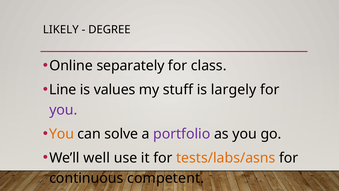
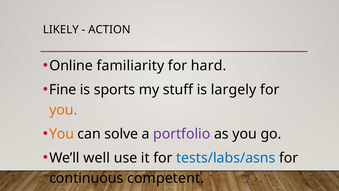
DEGREE: DEGREE -> ACTION (109, 30)
separately: separately -> familiarity (130, 66)
class: class -> hard (209, 66)
Line: Line -> Fine (63, 90)
values: values -> sports (115, 90)
you colour: purple -> orange (63, 110)
tests/labs/asns colour: orange -> blue (226, 158)
